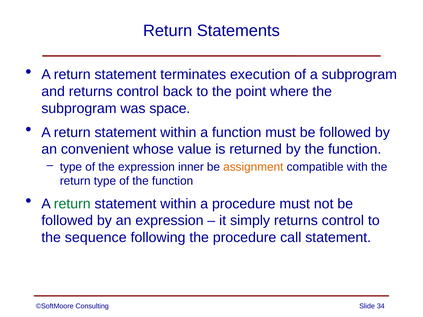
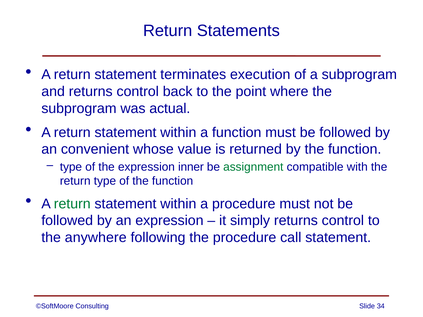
space: space -> actual (170, 109)
assignment colour: orange -> green (253, 167)
sequence: sequence -> anywhere (96, 238)
